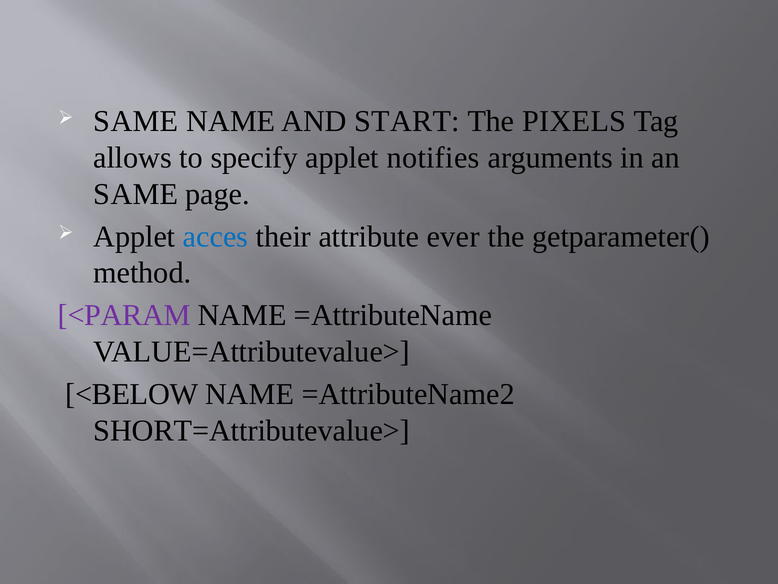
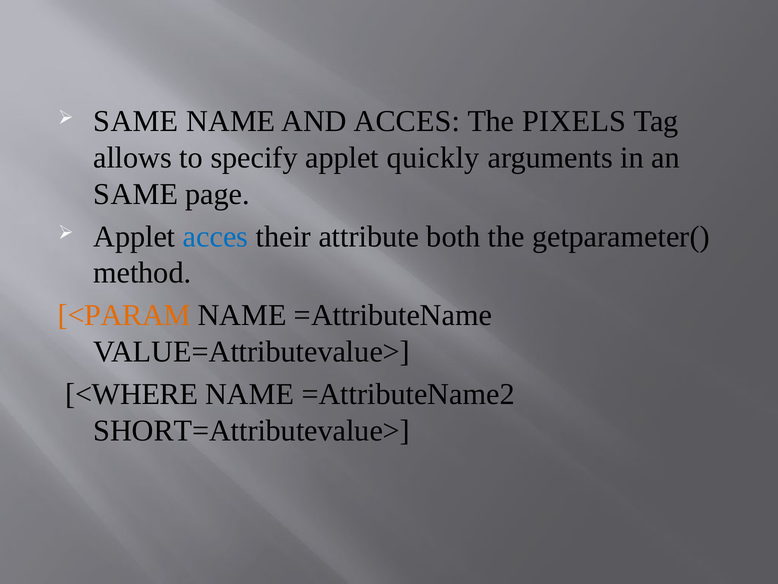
AND START: START -> ACCES (407, 121)
notifies: notifies -> quickly (433, 158)
ever: ever -> both (453, 236)
<PARAM colour: purple -> orange (124, 315)
<BELOW: <BELOW -> <WHERE (132, 394)
